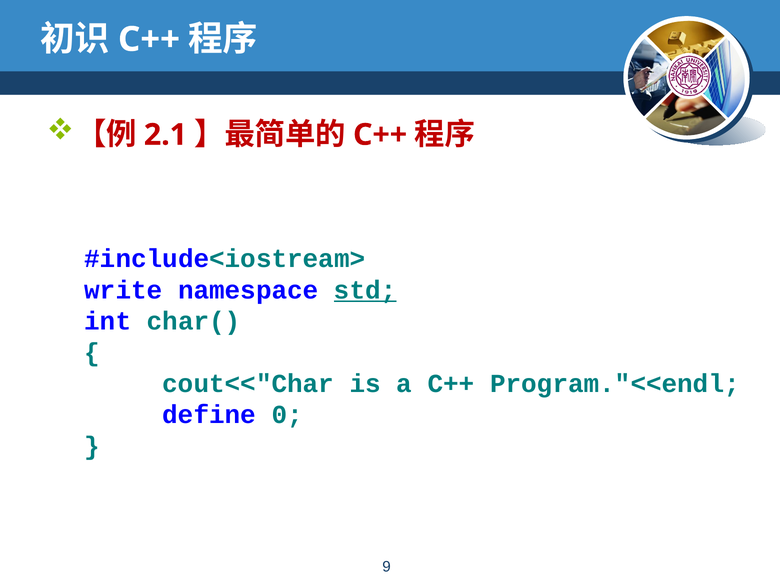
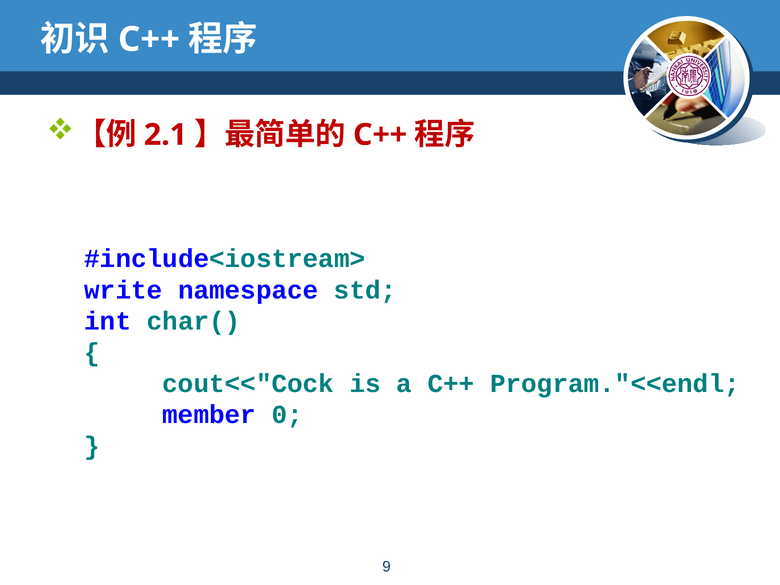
std underline: present -> none (365, 290)
cout<<"Char: cout<<"Char -> cout<<"Cock (248, 384)
define: define -> member (209, 415)
